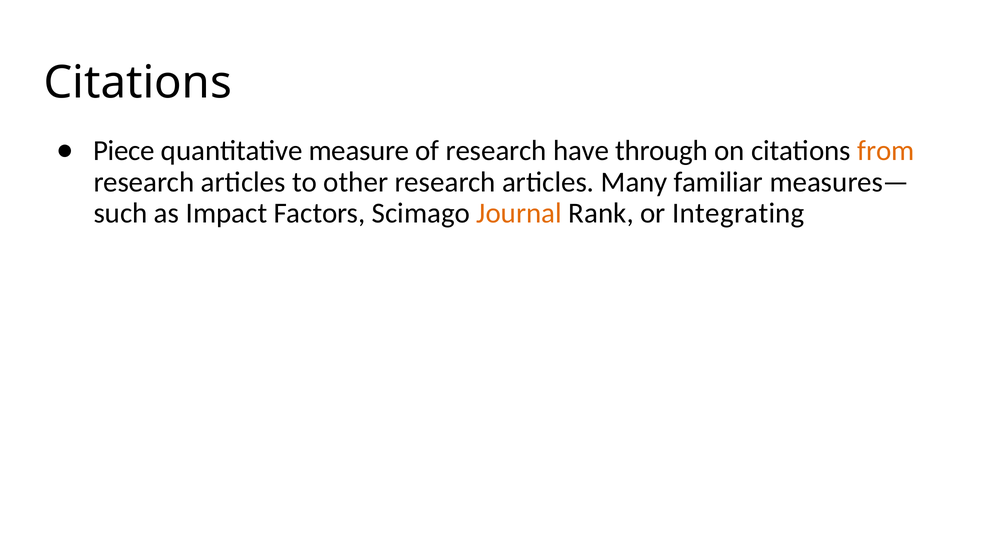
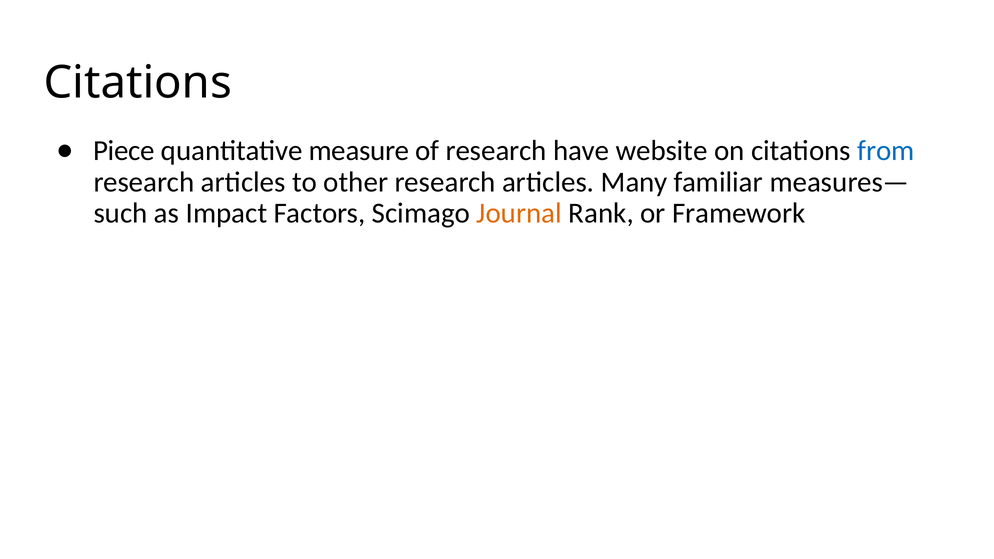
through: through -> website (662, 151)
from colour: orange -> blue (886, 151)
Integrating: Integrating -> Framework (739, 213)
